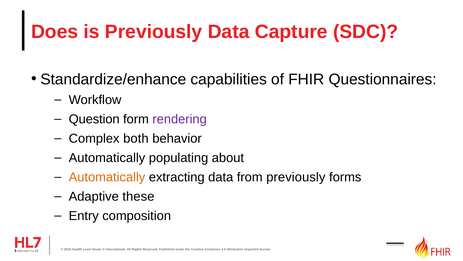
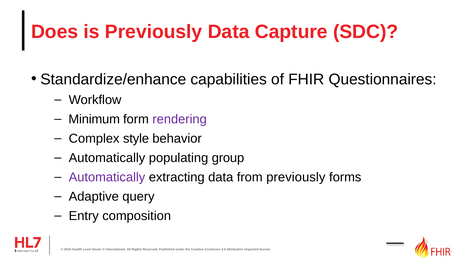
Question: Question -> Minimum (94, 119)
both: both -> style (136, 138)
about: about -> group (228, 158)
Automatically colour: orange -> purple (107, 177)
these: these -> query (138, 196)
